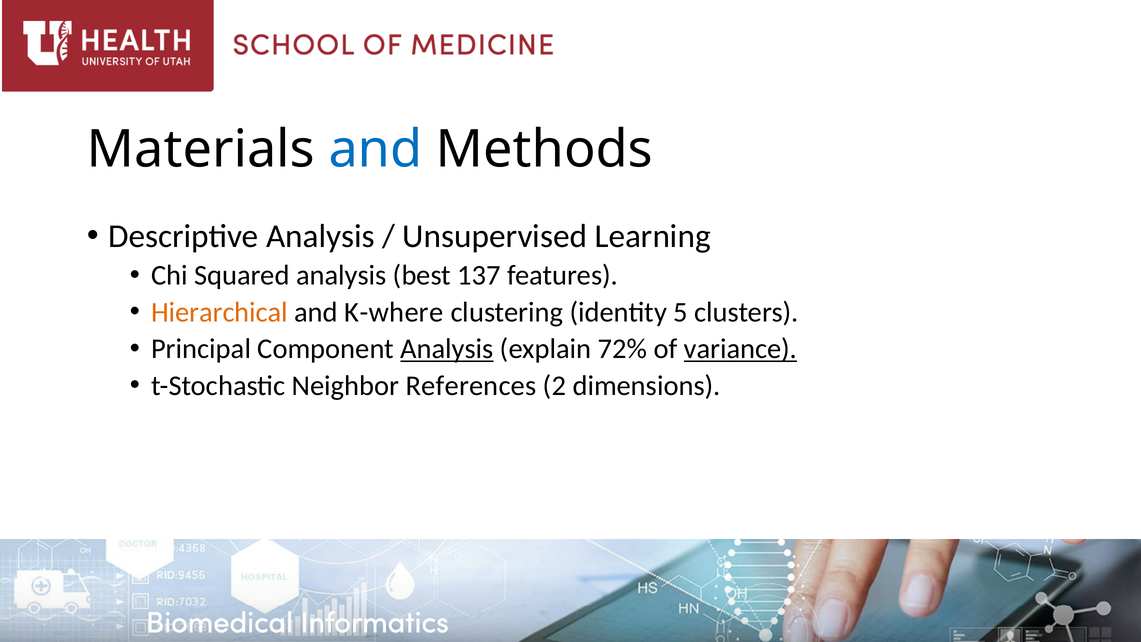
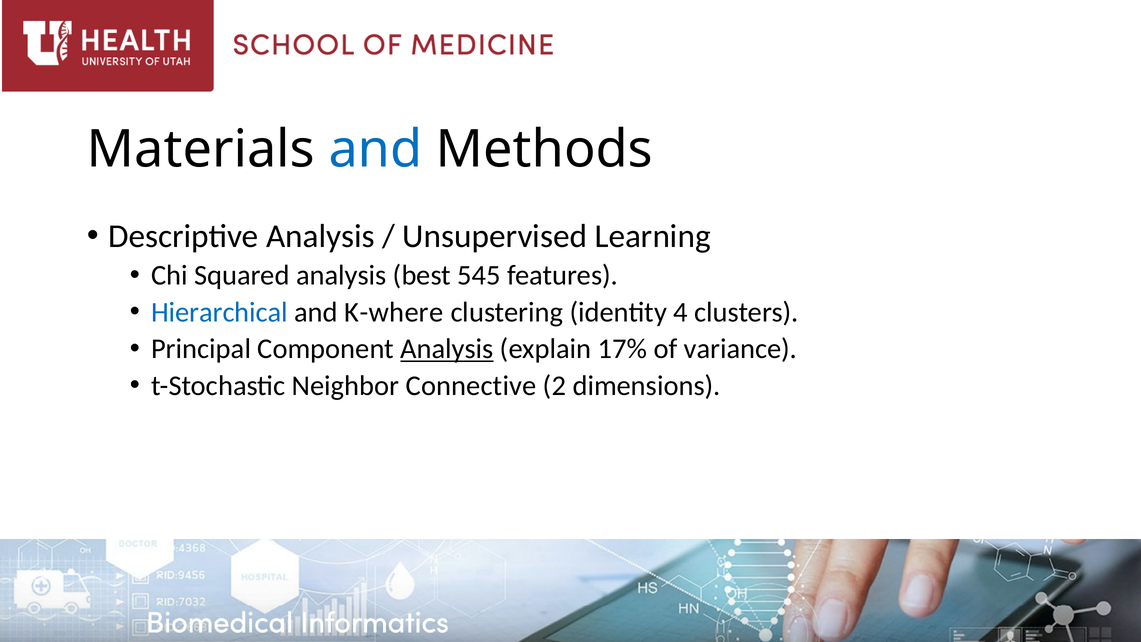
137: 137 -> 545 (479, 275)
Hierarchical colour: orange -> blue (219, 312)
5: 5 -> 4 (681, 312)
72%: 72% -> 17% (623, 349)
variance underline: present -> none (740, 349)
References: References -> Connective (471, 386)
